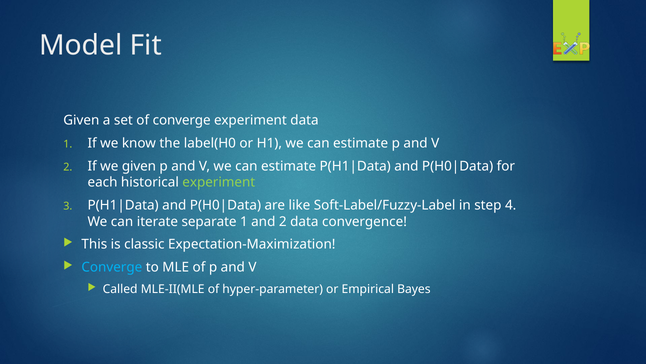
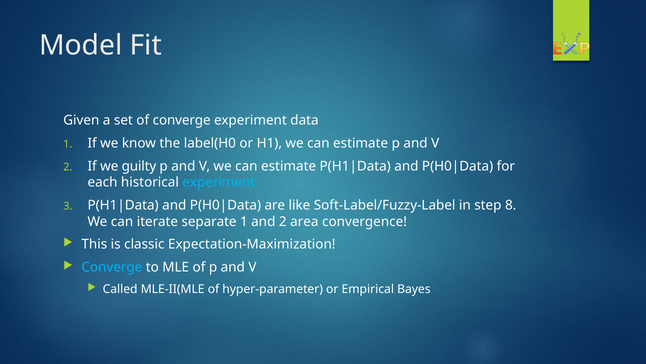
we given: given -> guilty (139, 166)
experiment colour: light green -> light blue (219, 182)
4: 4 -> 8 (511, 205)
2 data: data -> area (304, 221)
